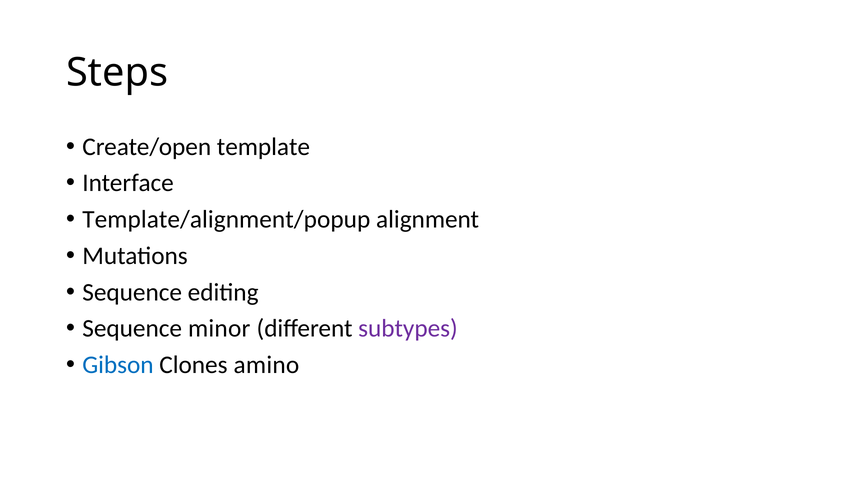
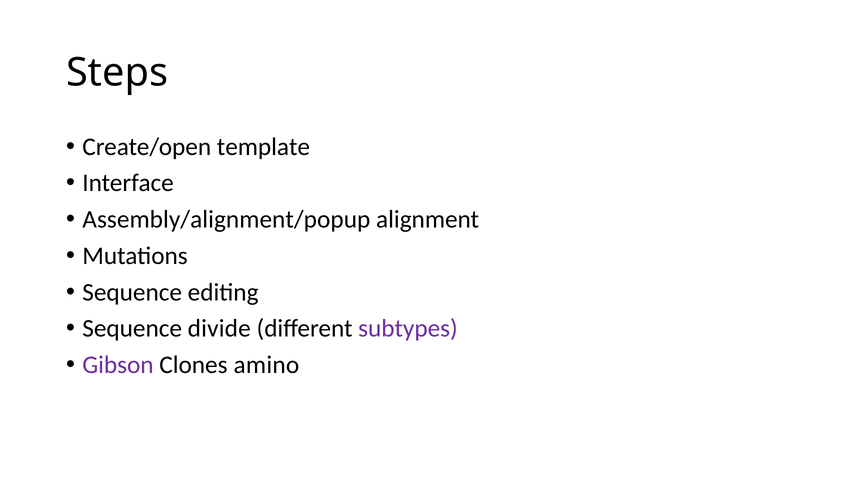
Template/alignment/popup: Template/alignment/popup -> Assembly/alignment/popup (226, 219)
minor: minor -> divide (219, 328)
Gibson colour: blue -> purple (118, 365)
